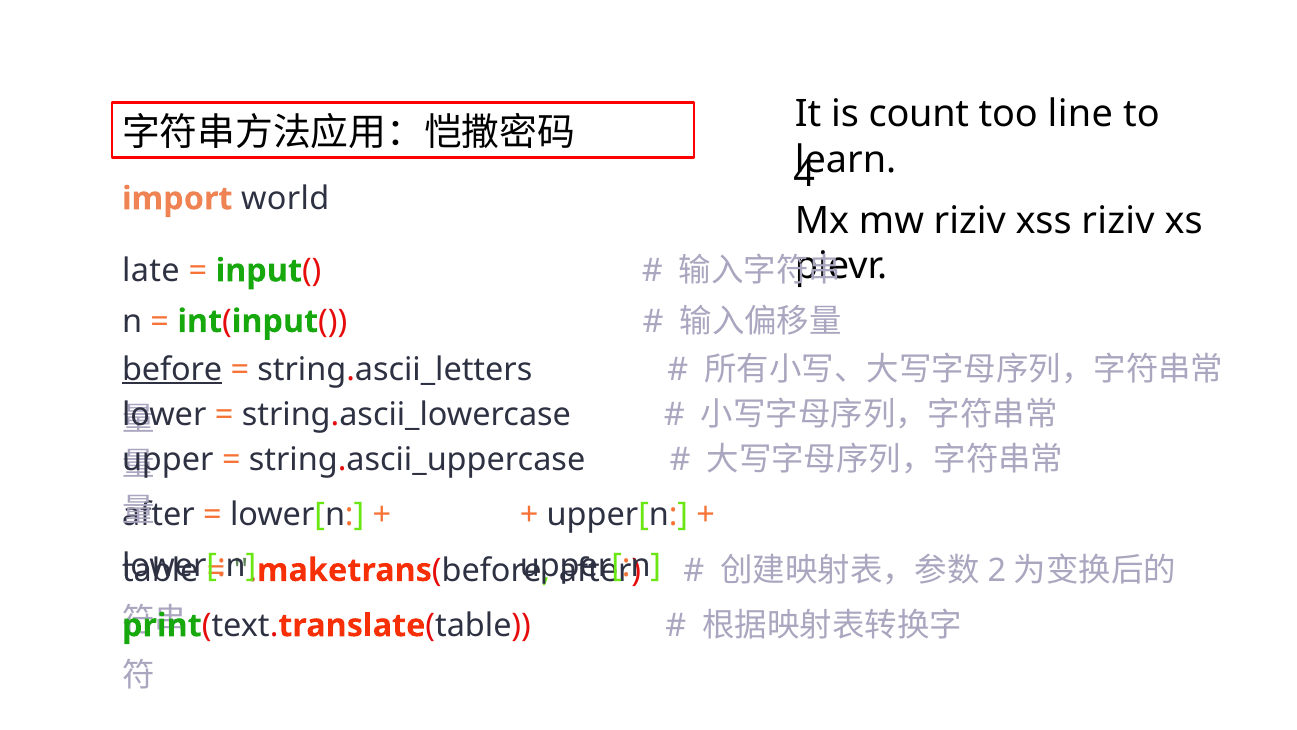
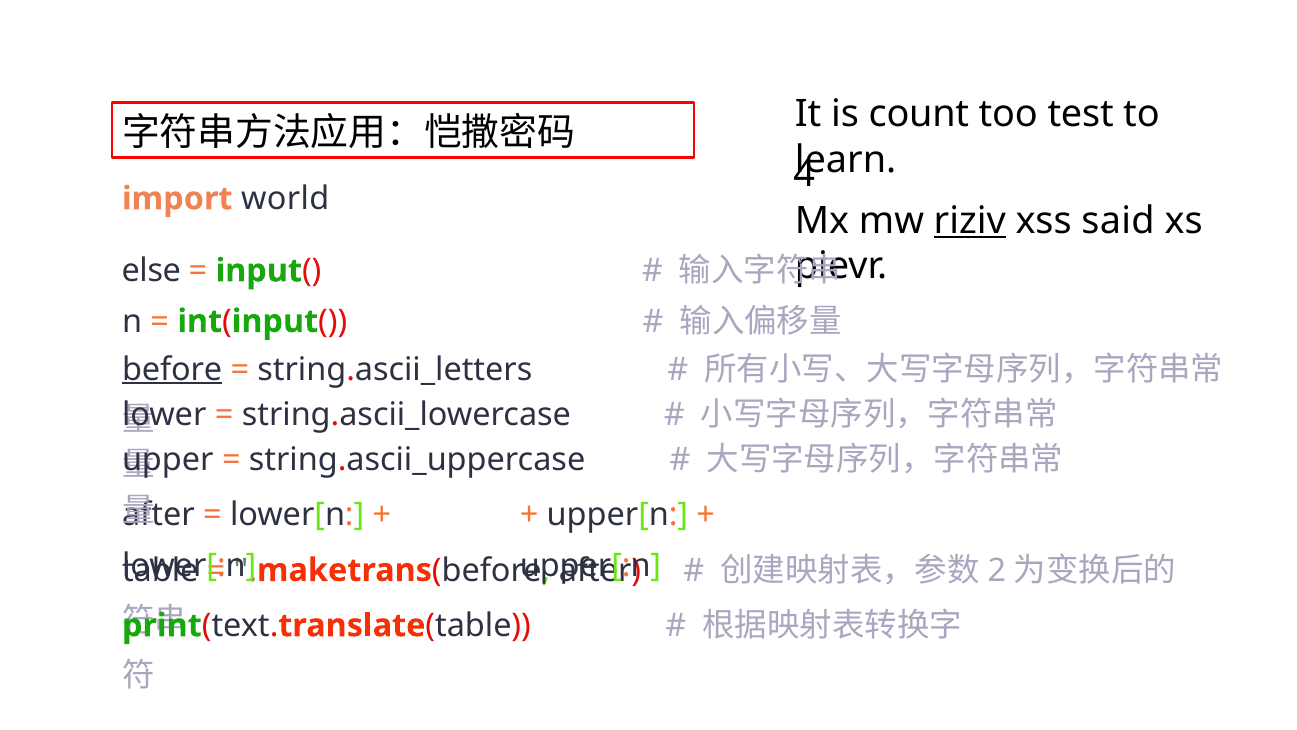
line: line -> test (1081, 114)
riziv underline: none -> present (970, 221)
xss riziv: riziv -> said (1118, 221)
late: late -> else (151, 271)
